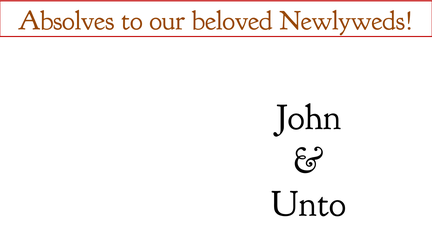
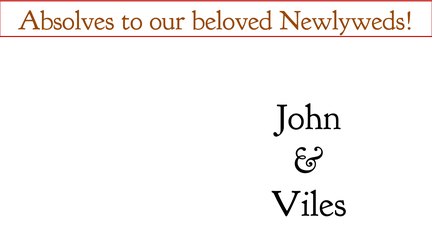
Unto: Unto -> Viles (309, 204)
